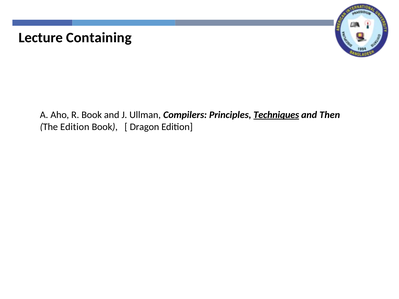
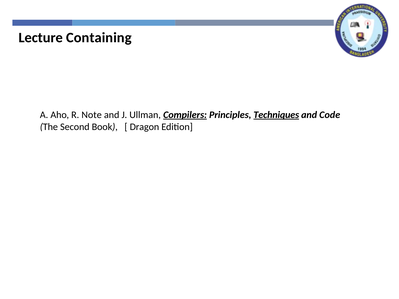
R Book: Book -> Note (92, 115)
Compilers underline: none -> present (185, 115)
Then: Then -> Code (330, 115)
The Edition: Edition -> Second (75, 127)
